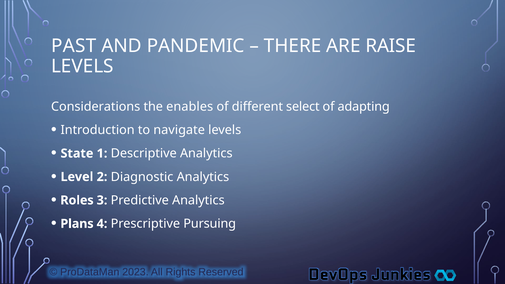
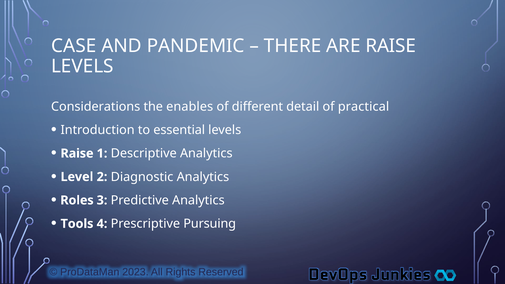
PAST: PAST -> CASE (74, 46)
select: select -> detail (303, 107)
adapting: adapting -> practical (364, 107)
navigate: navigate -> essential (179, 130)
State: State -> Raise (77, 153)
Plans: Plans -> Tools (77, 224)
